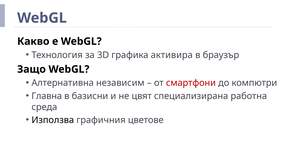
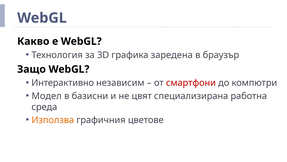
активира: активира -> заредена (172, 55)
Алтернативна: Алтернативна -> Интерактивно (63, 83)
Главна: Главна -> Модел (47, 96)
Използва colour: black -> orange (53, 120)
